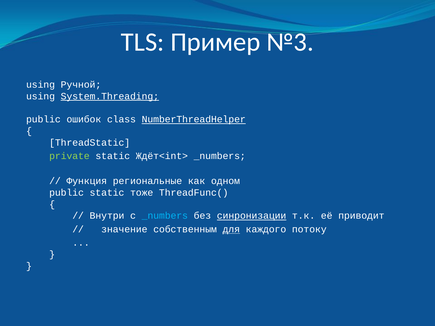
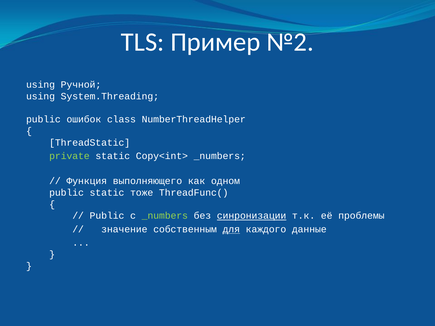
№3: №3 -> №2 (290, 42)
System.Threading underline: present -> none (110, 96)
NumberThreadHelper underline: present -> none (194, 119)
Ждёт<int>: Ждёт<int> -> Copy<int> (162, 156)
региональные: региональные -> выполняющего (147, 181)
Внутри: Внутри -> Public (107, 216)
_numbers colour: light blue -> light green (165, 216)
приводит: приводит -> проблемы (361, 216)
потоку: потоку -> данные (309, 229)
